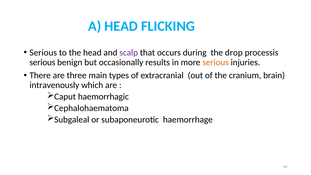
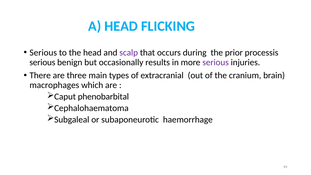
drop: drop -> prior (234, 53)
serious colour: orange -> purple (216, 62)
intravenously: intravenously -> macrophages (54, 85)
haemorrhagic: haemorrhagic -> phenobarbital (103, 97)
